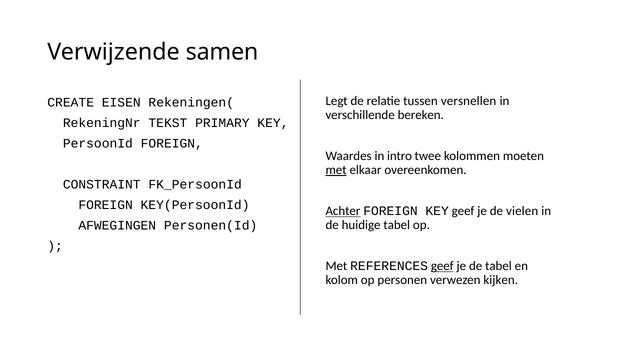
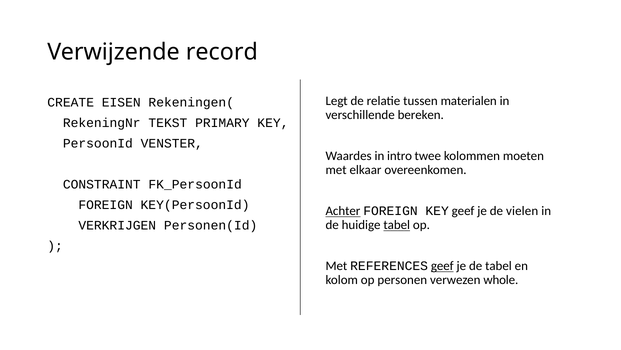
samen: samen -> record (222, 52)
versnellen: versnellen -> materialen (469, 101)
PersoonId FOREIGN: FOREIGN -> VENSTER (172, 143)
met underline: present -> none (336, 170)
tabel underline: none -> present (397, 225)
AFWEGINGEN: AFWEGINGEN -> VERKRIJGEN (117, 225)
kijken: kijken -> whole (501, 280)
